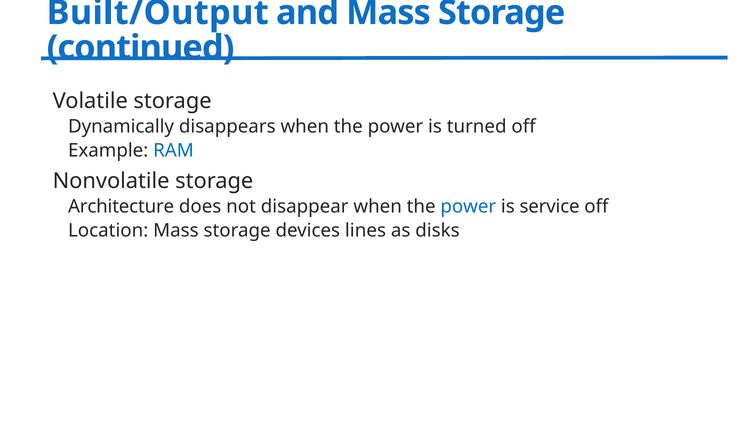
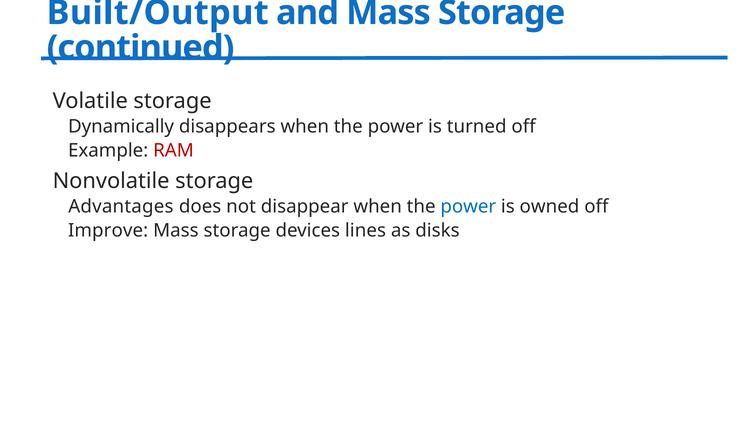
RAM colour: blue -> red (174, 150)
Architecture: Architecture -> Advantages (121, 207)
service: service -> owned (549, 207)
Location: Location -> Improve (108, 230)
